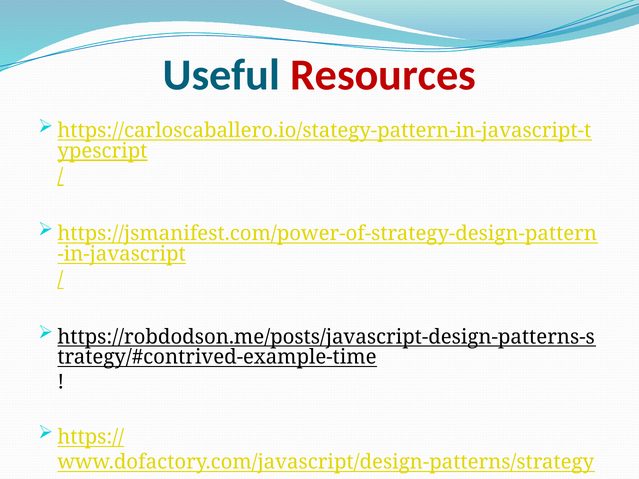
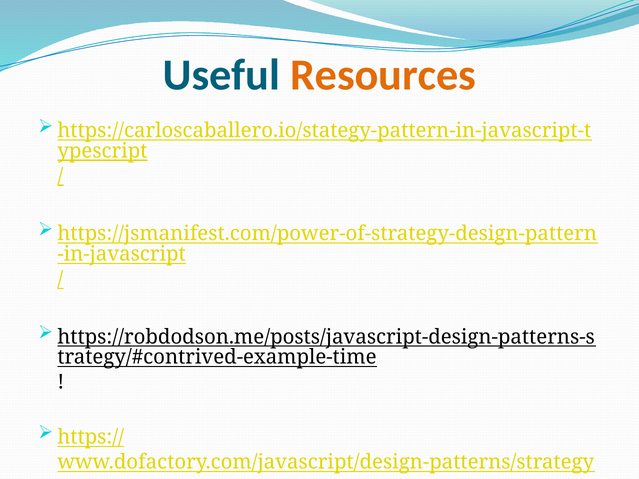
Resources colour: red -> orange (383, 75)
